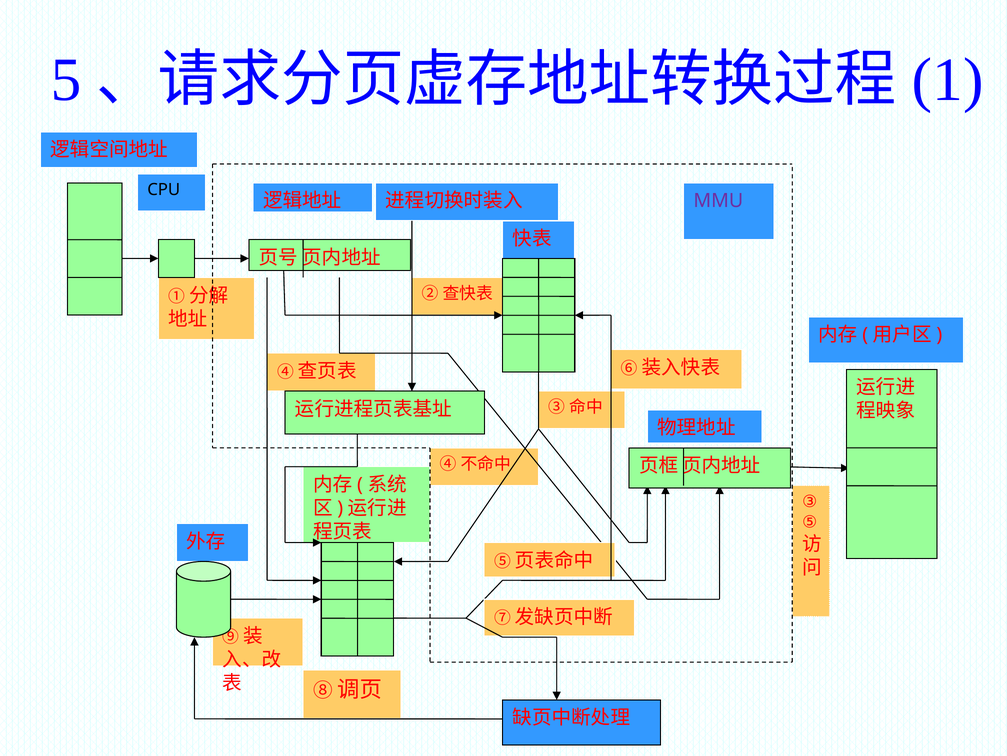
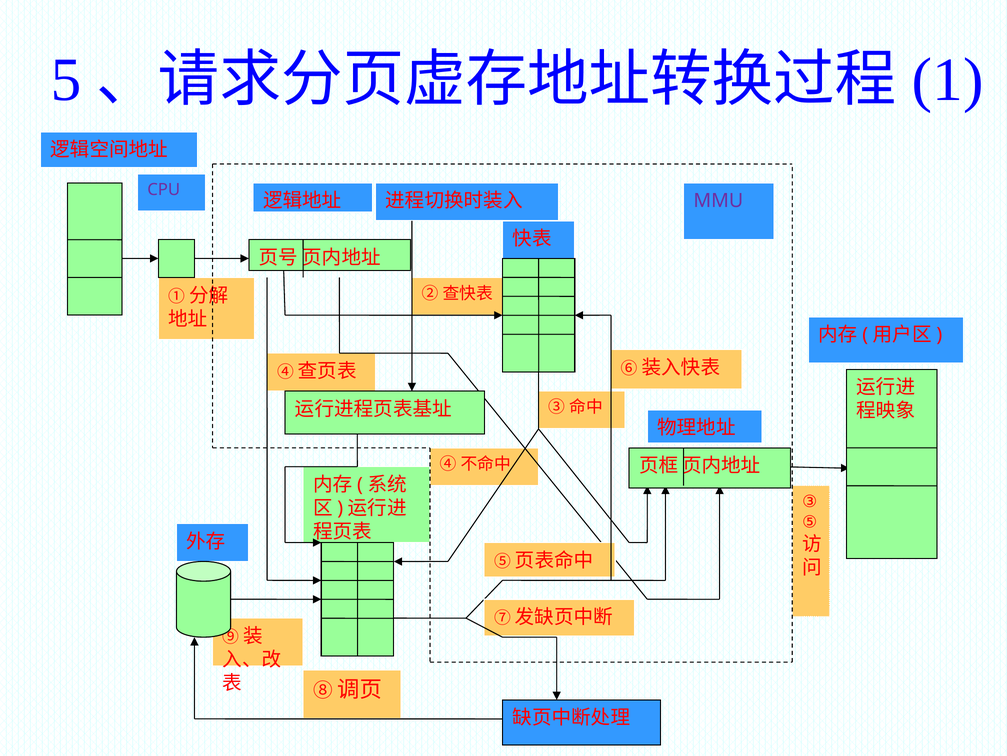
CPU colour: black -> purple (164, 190)
